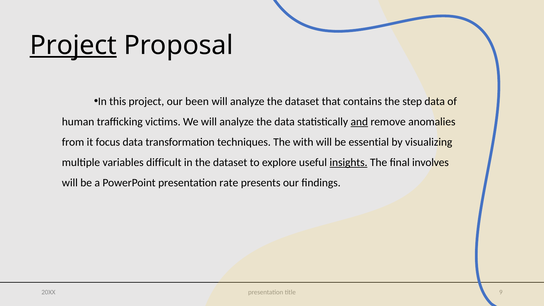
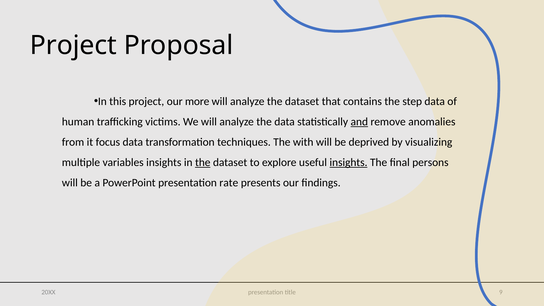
Project underline: present -> none (73, 45)
been: been -> more (197, 101)
essential: essential -> deprived (369, 142)
variables difficult: difficult -> insights (164, 162)
the underline: none -> present (203, 162)
involves: involves -> persons (430, 162)
